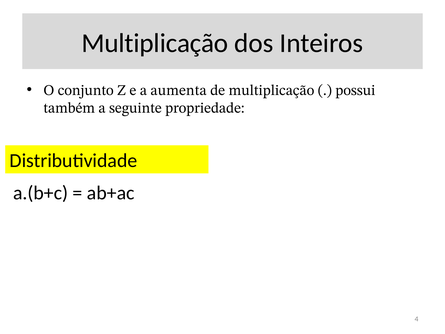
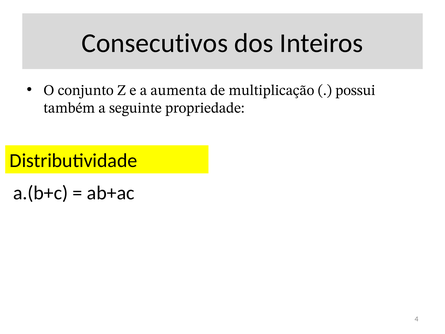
Multiplicação: Multiplicação -> Consecutivos (155, 43)
